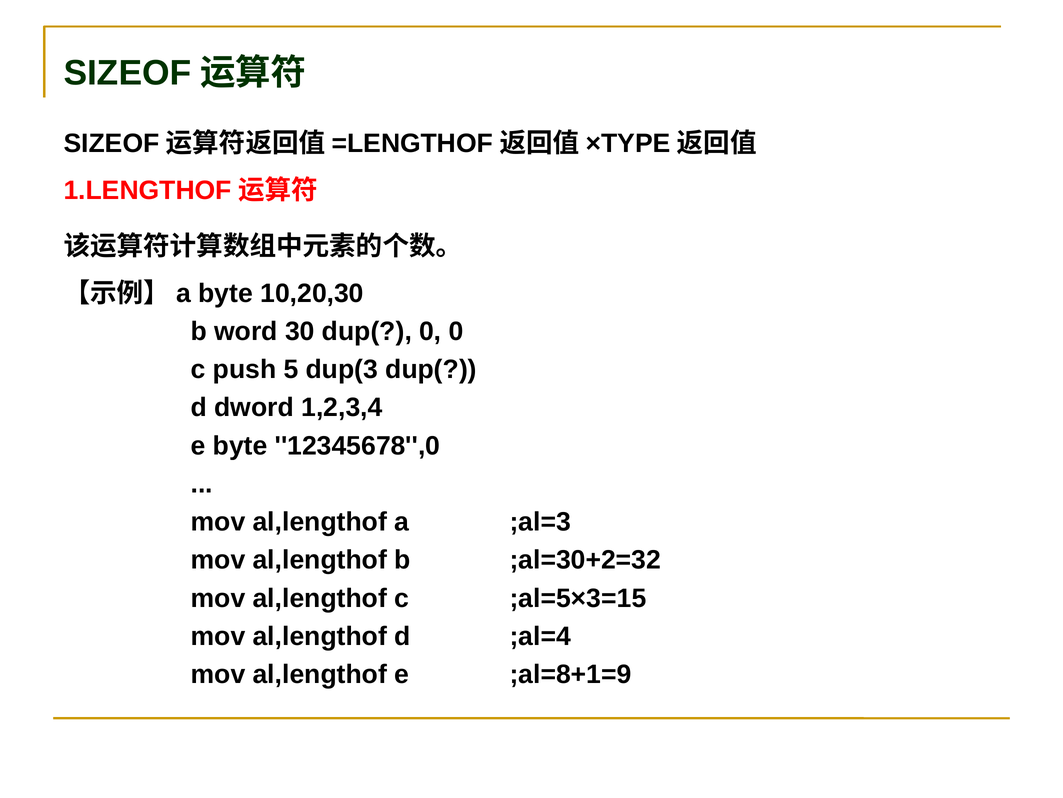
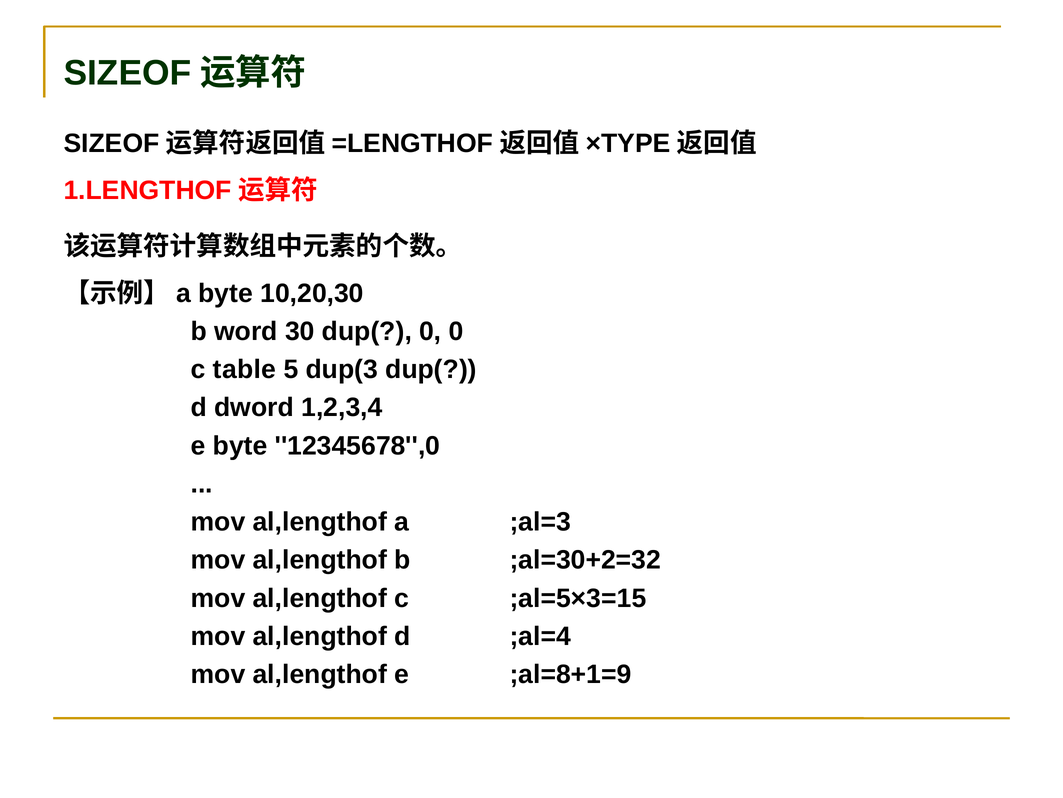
push: push -> table (244, 369)
